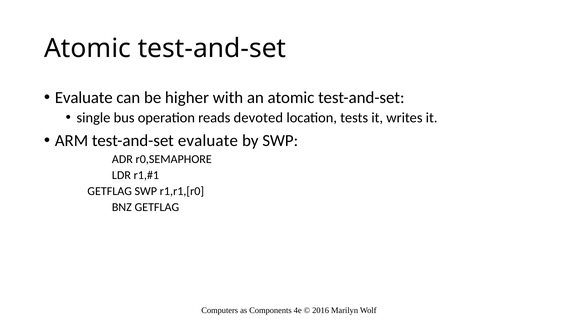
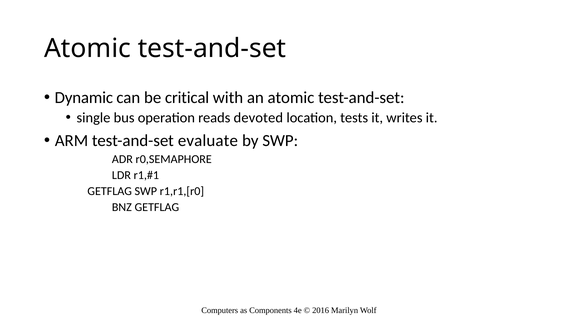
Evaluate: Evaluate -> Dynamic (84, 98)
higher: higher -> critical (187, 98)
